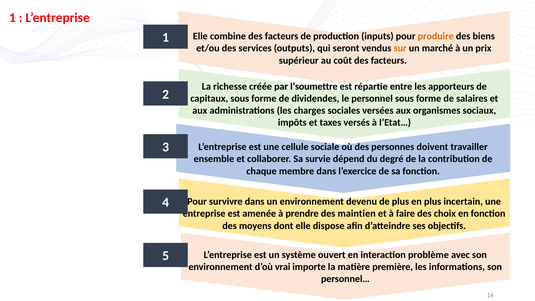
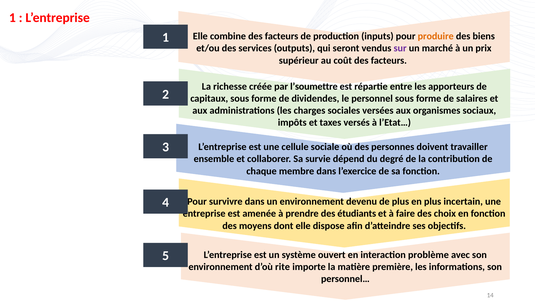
sur colour: orange -> purple (400, 48)
maintien: maintien -> étudiants (357, 214)
vrai: vrai -> rite (283, 267)
